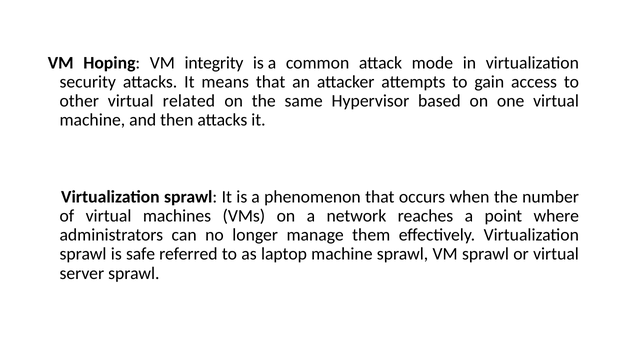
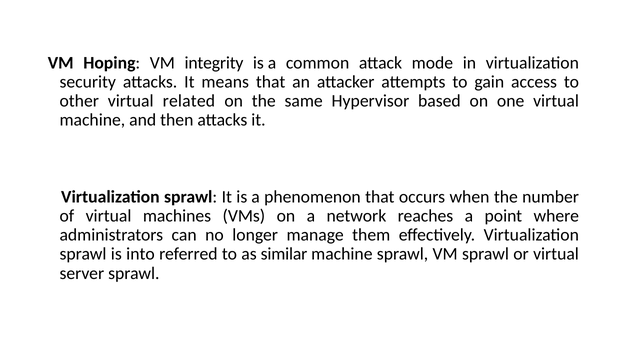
safe: safe -> into (140, 254)
laptop: laptop -> similar (284, 254)
